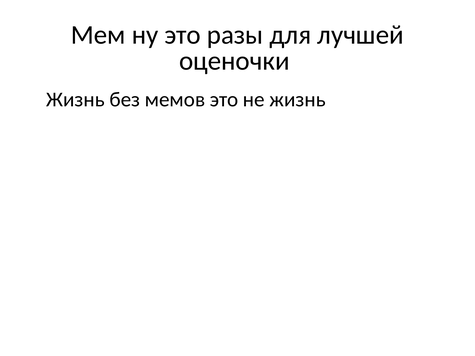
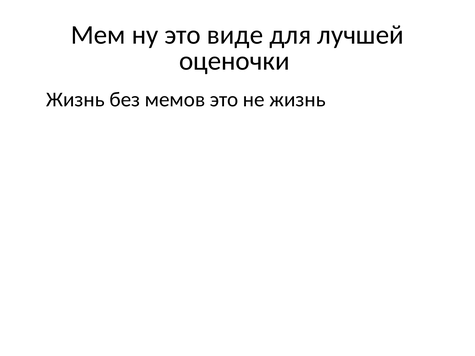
разы: разы -> виде (235, 35)
